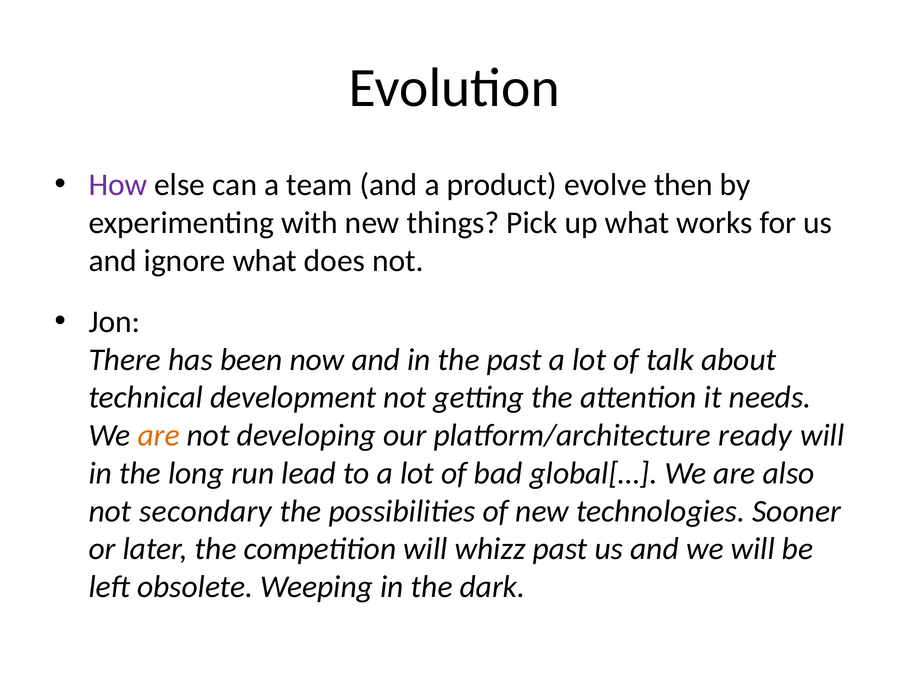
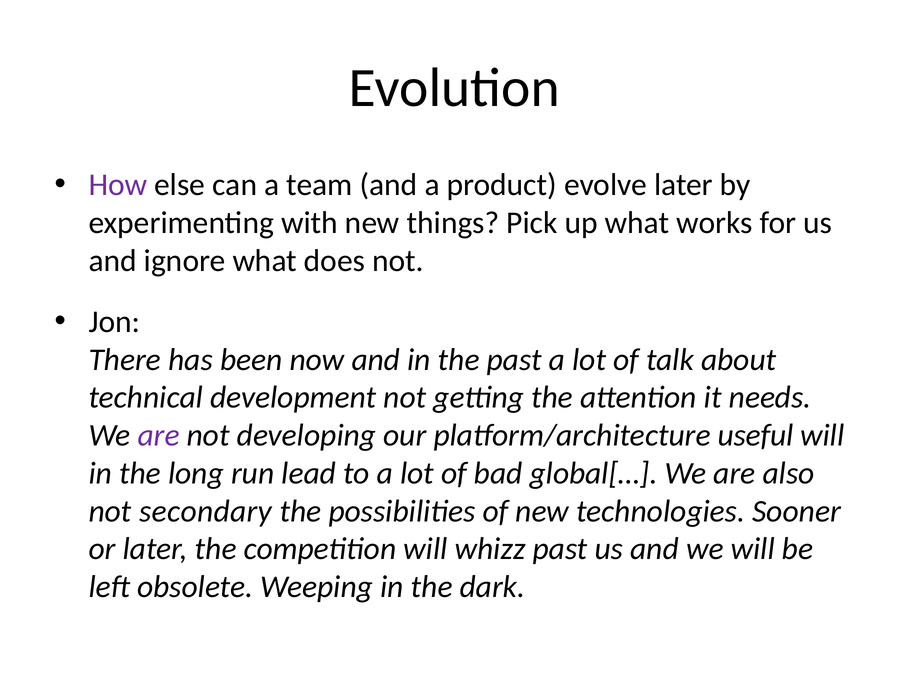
evolve then: then -> later (683, 185)
are colour: orange -> purple (159, 435)
ready: ready -> useful (756, 435)
